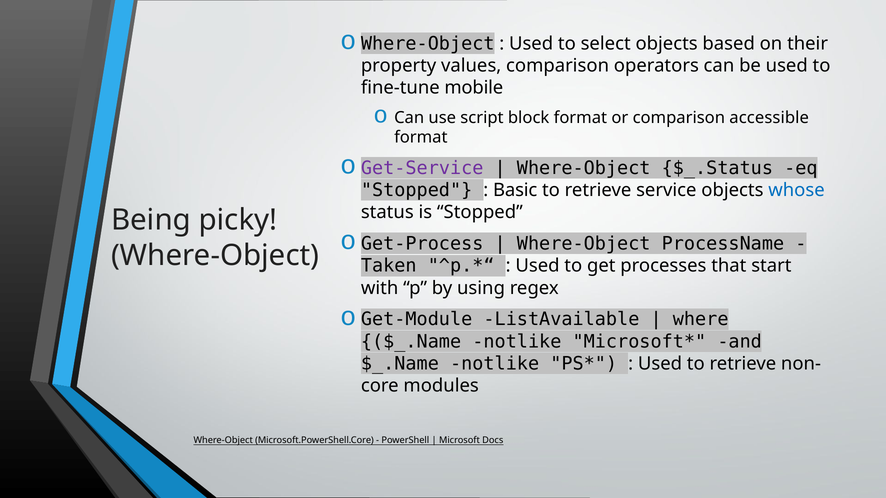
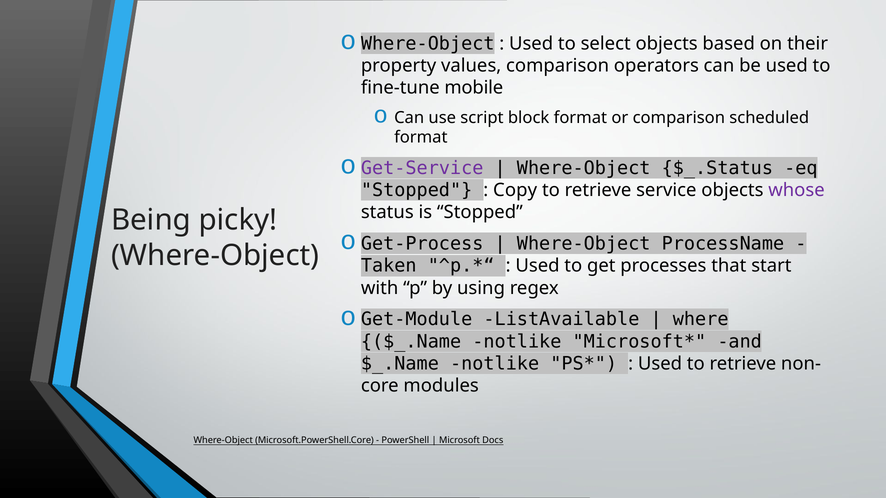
accessible: accessible -> scheduled (769, 118)
Basic: Basic -> Copy (515, 190)
whose colour: blue -> purple (796, 190)
